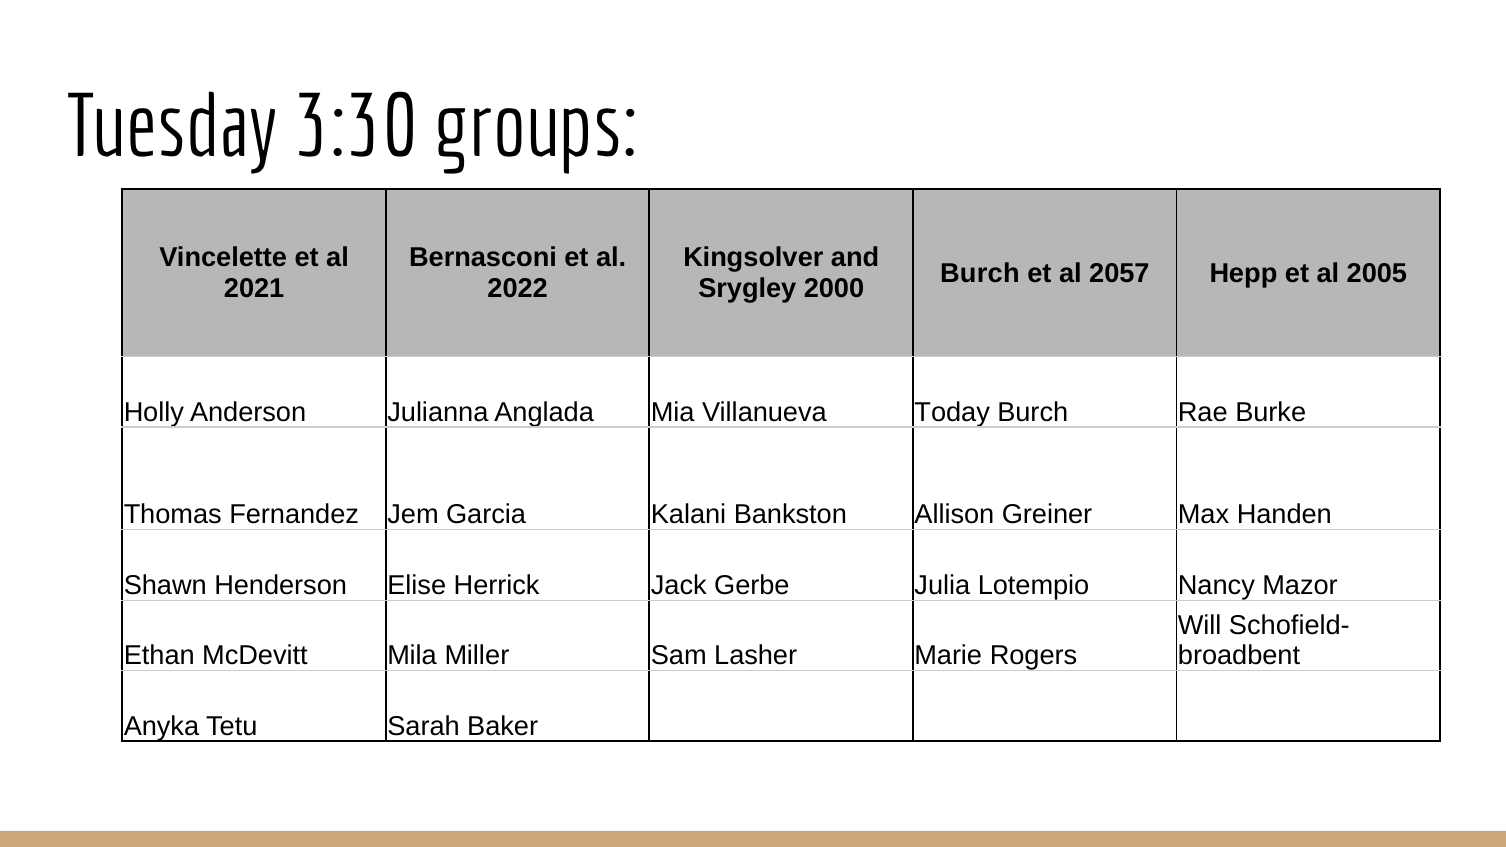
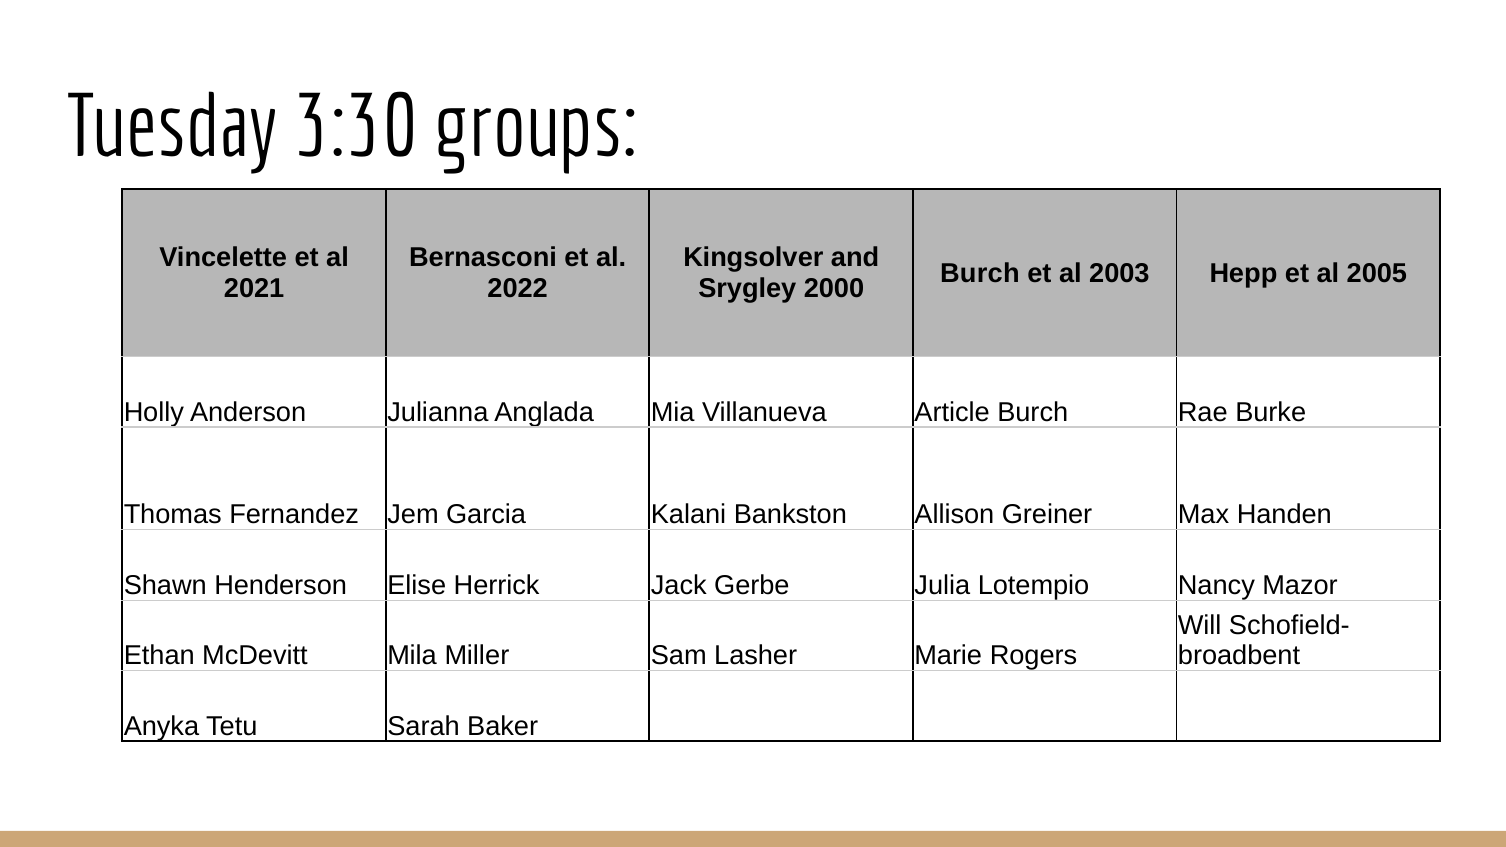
2057: 2057 -> 2003 (1119, 273)
Today: Today -> Article (952, 412)
